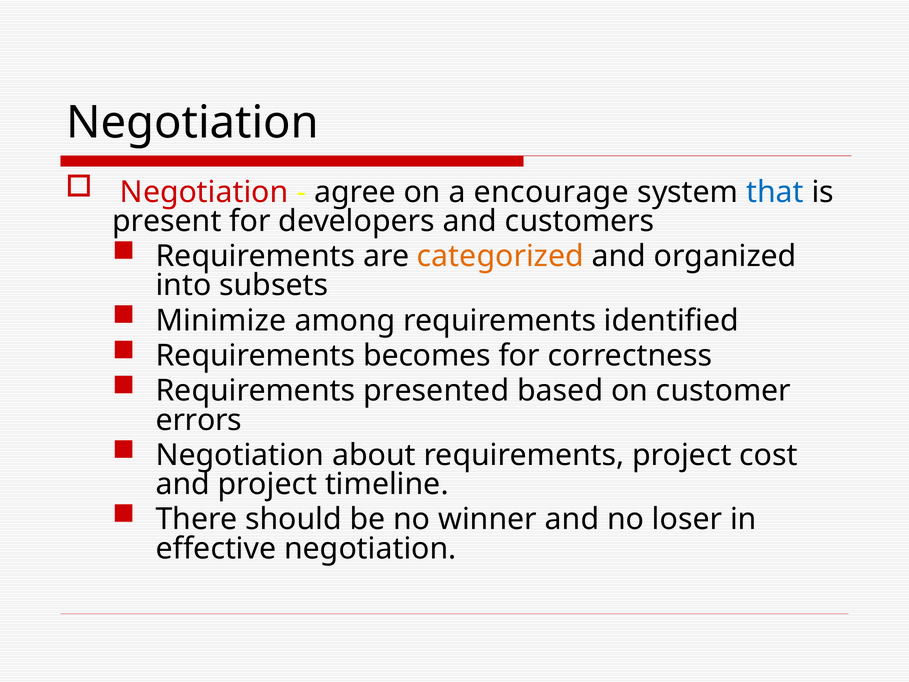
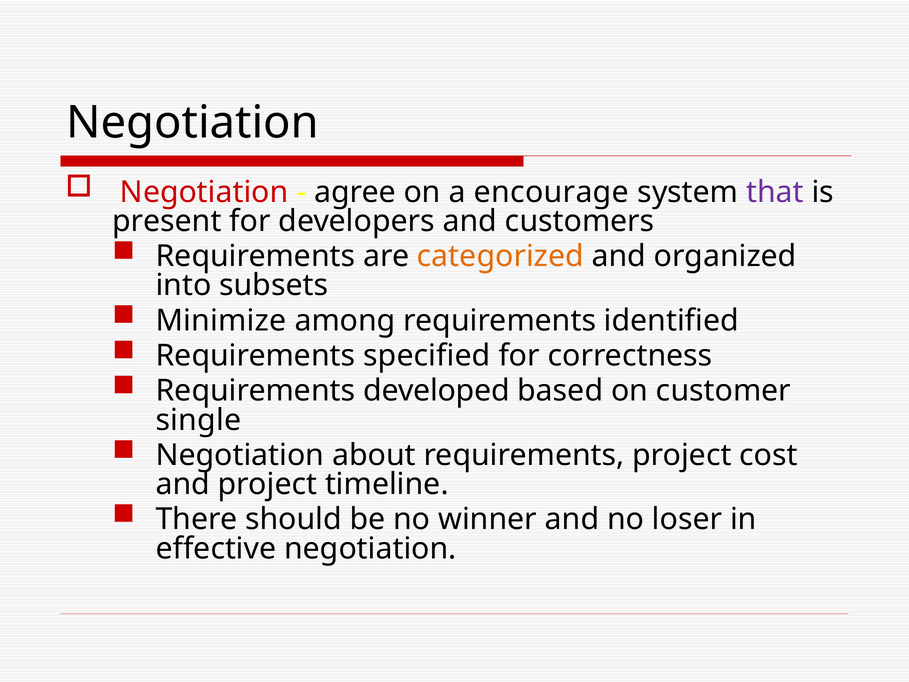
that colour: blue -> purple (775, 192)
becomes: becomes -> specified (427, 356)
presented: presented -> developed (436, 391)
errors: errors -> single (199, 420)
